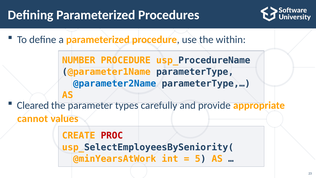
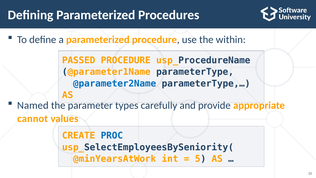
NUMBER: NUMBER -> PASSED (79, 60)
Cleared: Cleared -> Named (33, 105)
PROC colour: red -> blue (112, 135)
